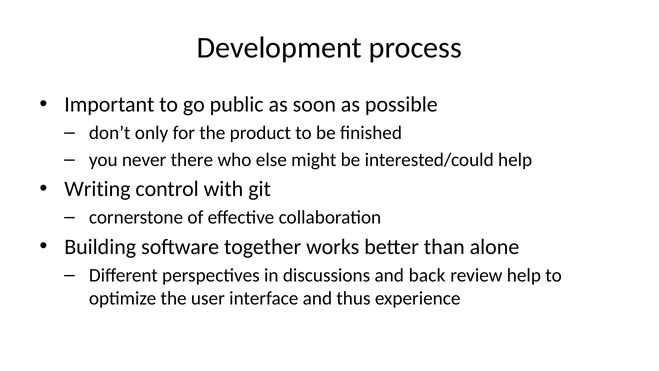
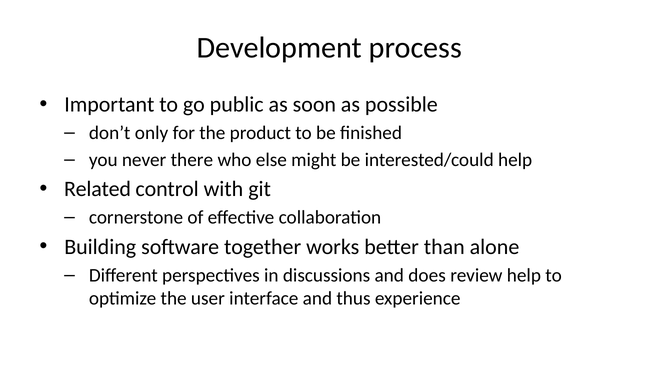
Writing: Writing -> Related (97, 189)
back: back -> does (427, 275)
